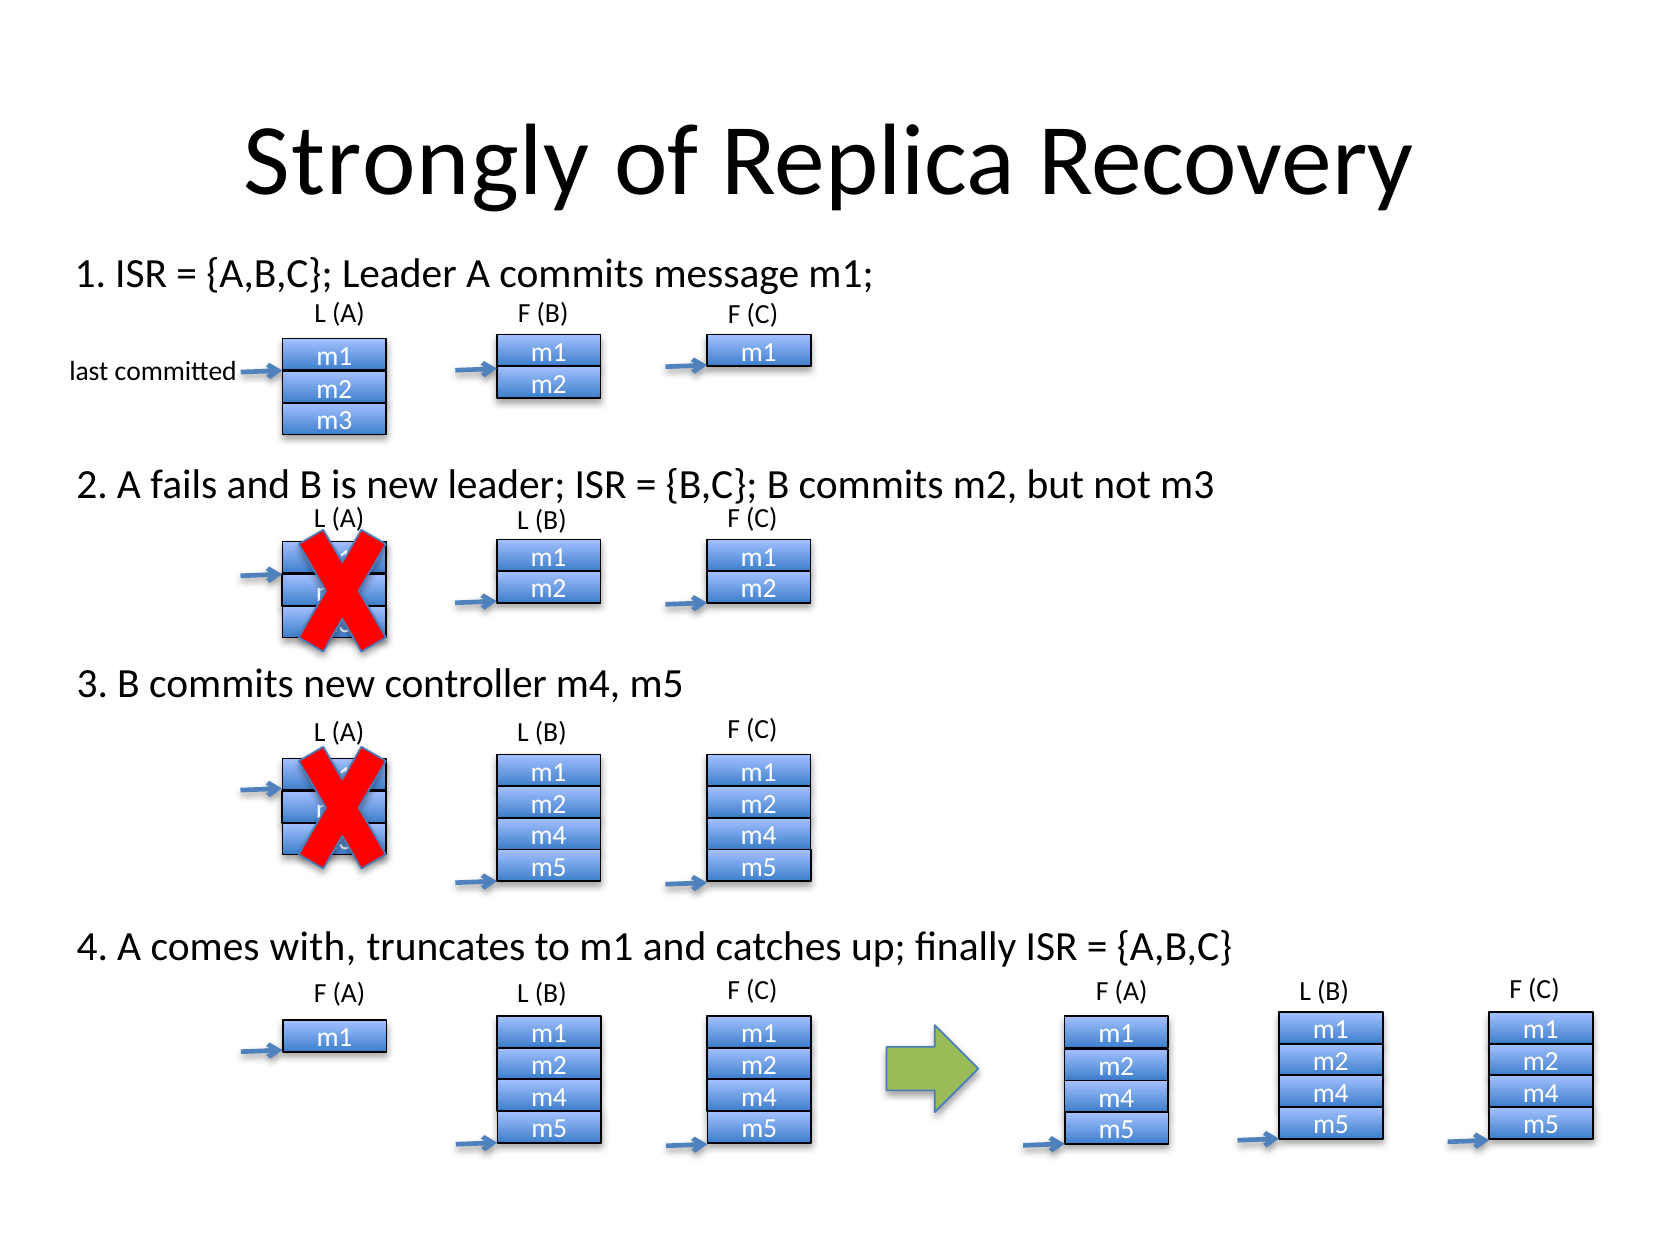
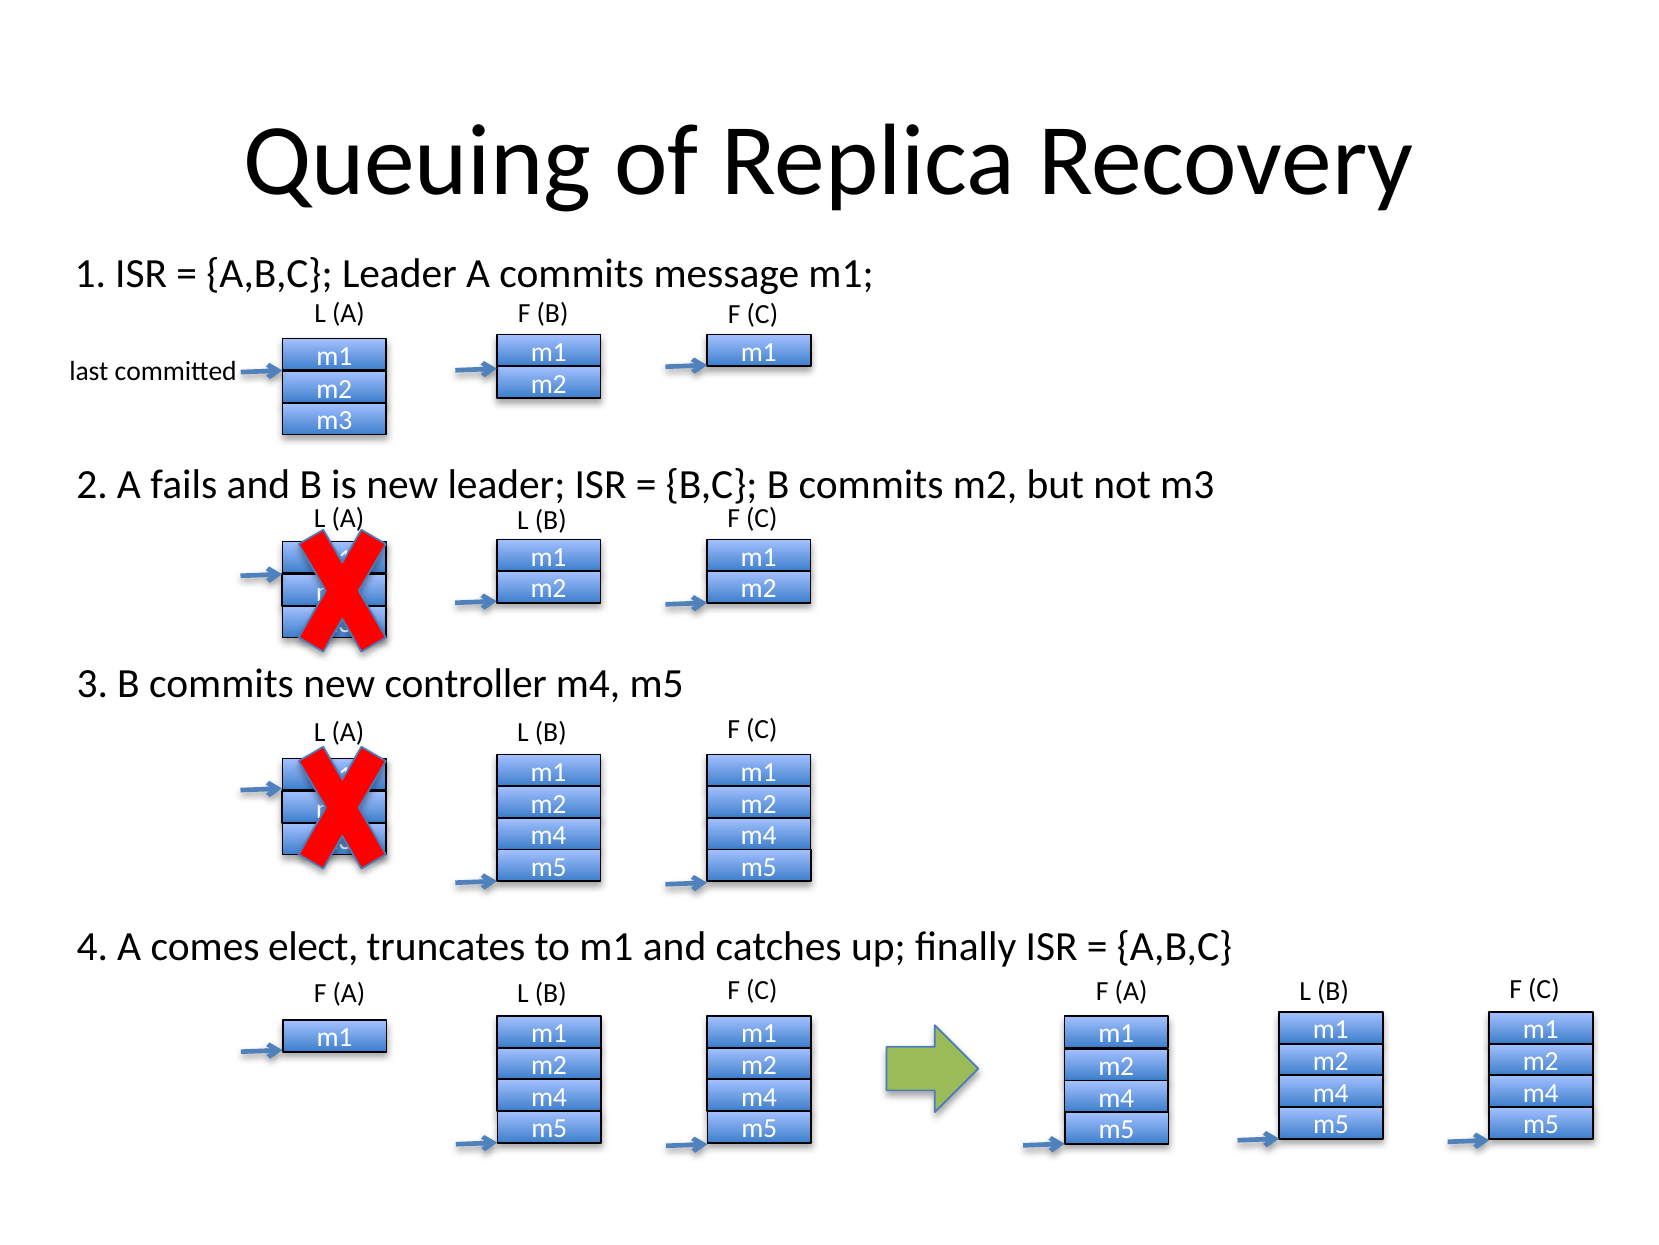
Strongly: Strongly -> Queuing (417, 161)
with: with -> elect (313, 947)
